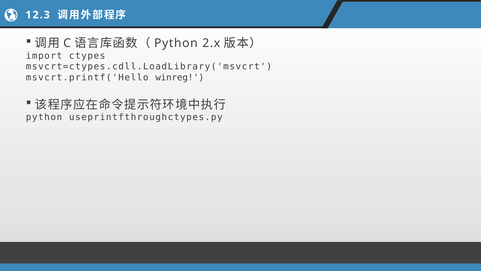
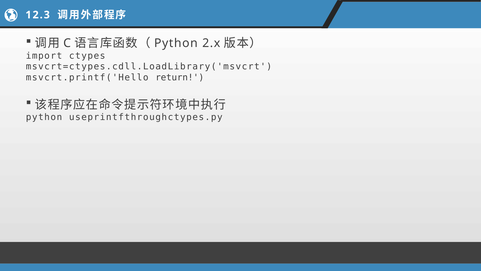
winreg: winreg -> return (180, 77)
